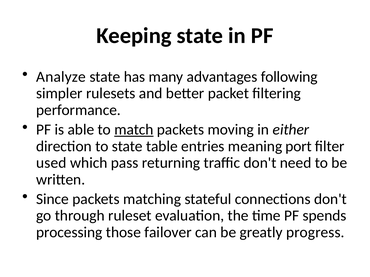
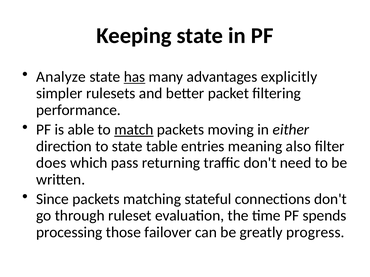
has underline: none -> present (135, 77)
following: following -> explicitly (289, 77)
port: port -> also (298, 146)
used: used -> does (51, 163)
